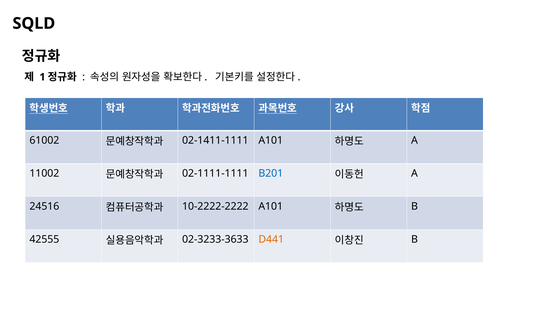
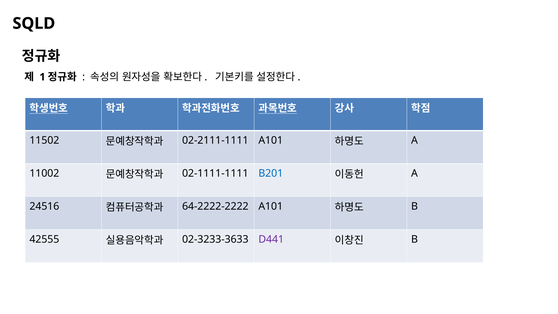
61002: 61002 -> 11502 (44, 140)
02-1411-1111: 02-1411-1111 -> 02-2111-1111 (215, 140)
10-2222-2222: 10-2222-2222 -> 64-2222-2222 (215, 206)
D441 colour: orange -> purple (271, 239)
